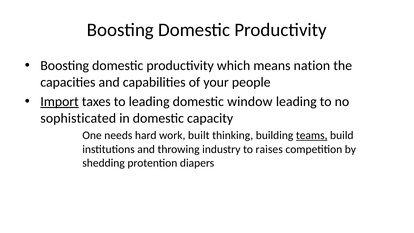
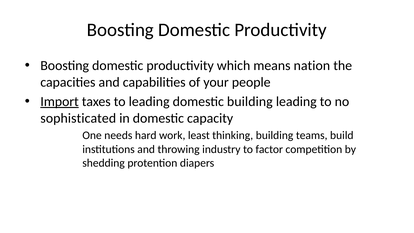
domestic window: window -> building (250, 102)
built: built -> least (199, 135)
teams underline: present -> none (312, 135)
raises: raises -> factor (269, 149)
